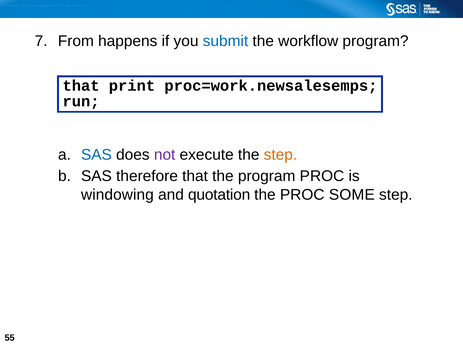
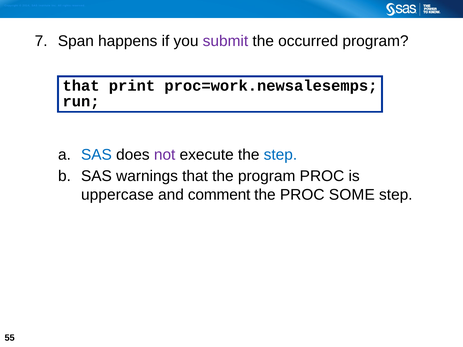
From: From -> Span (76, 41)
submit colour: blue -> purple (225, 41)
workflow: workflow -> occurred (308, 41)
step colour: orange -> blue (280, 155)
therefore: therefore -> warnings (147, 176)
windowing: windowing -> uppercase (117, 195)
quotation: quotation -> comment (219, 195)
